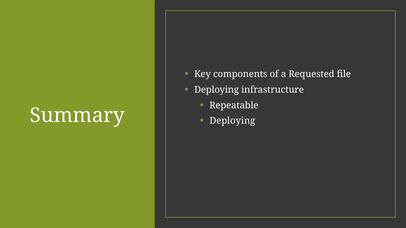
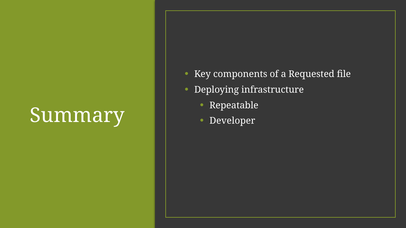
Deploying: Deploying -> Developer (232, 121)
